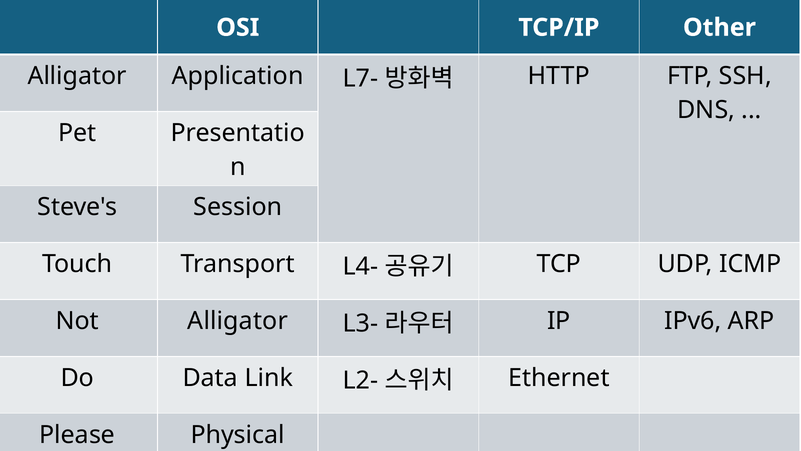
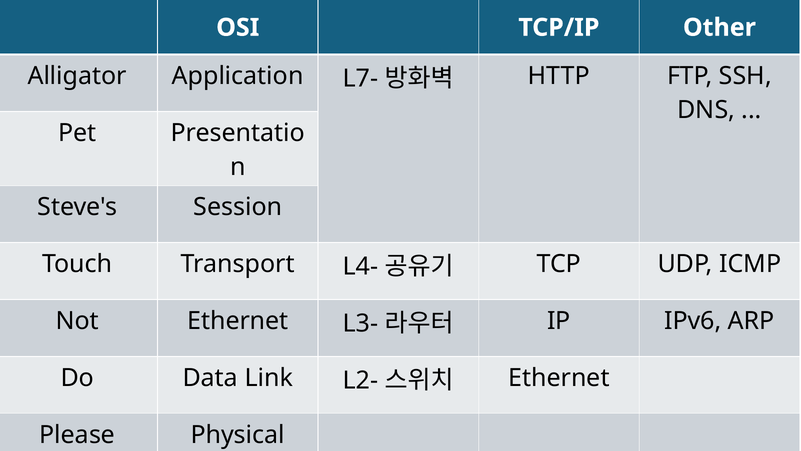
Not Alligator: Alligator -> Ethernet (238, 321)
